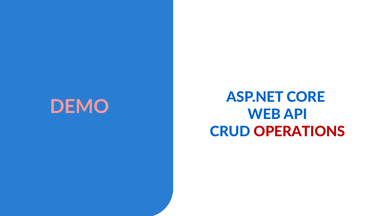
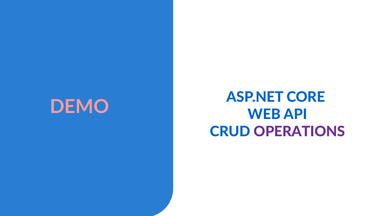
OPERATIONS colour: red -> purple (299, 132)
